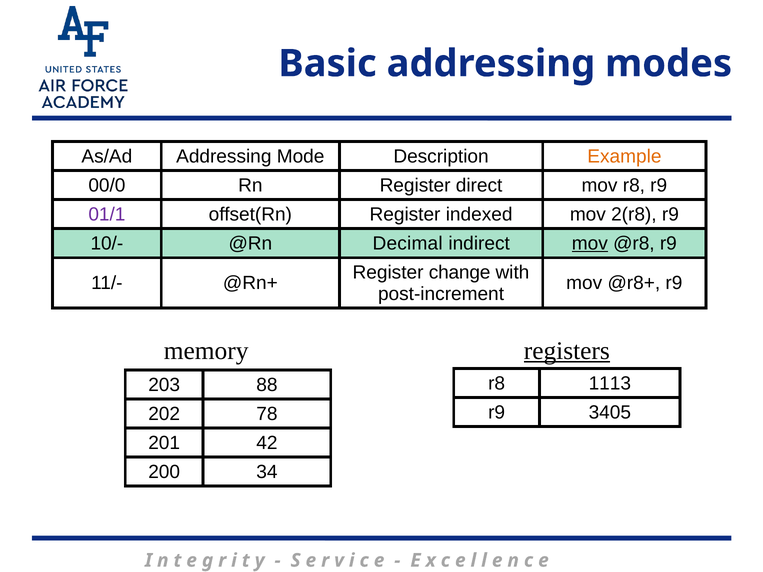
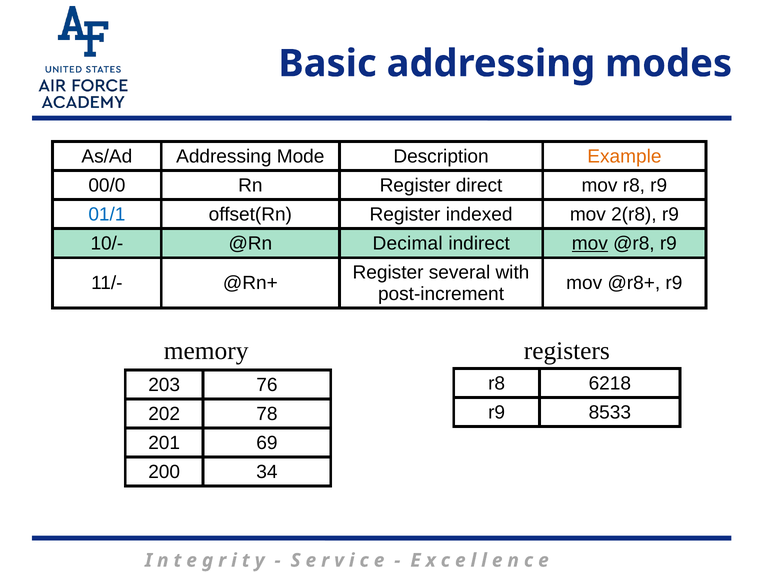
01/1 colour: purple -> blue (107, 215)
change: change -> several (460, 273)
registers underline: present -> none (567, 351)
1113: 1113 -> 6218 (610, 384)
88: 88 -> 76 (267, 385)
3405: 3405 -> 8533 (610, 413)
42: 42 -> 69 (267, 443)
